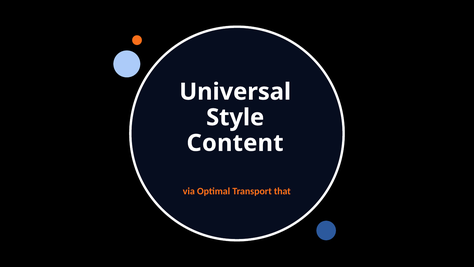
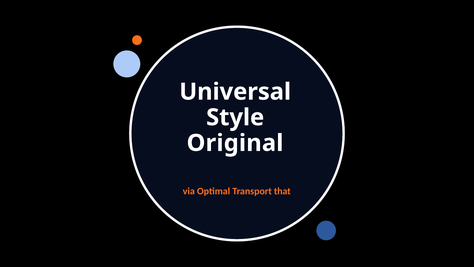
Content: Content -> Original (235, 143)
